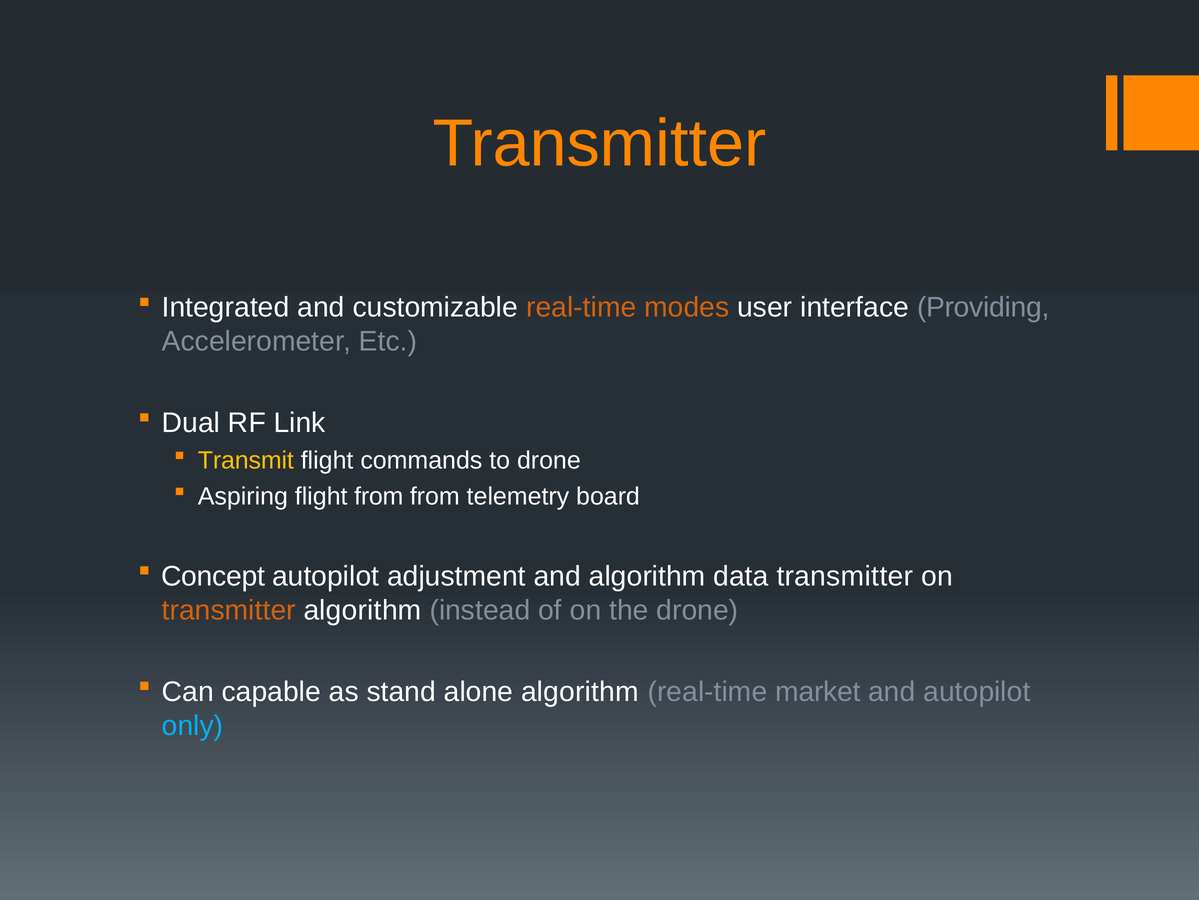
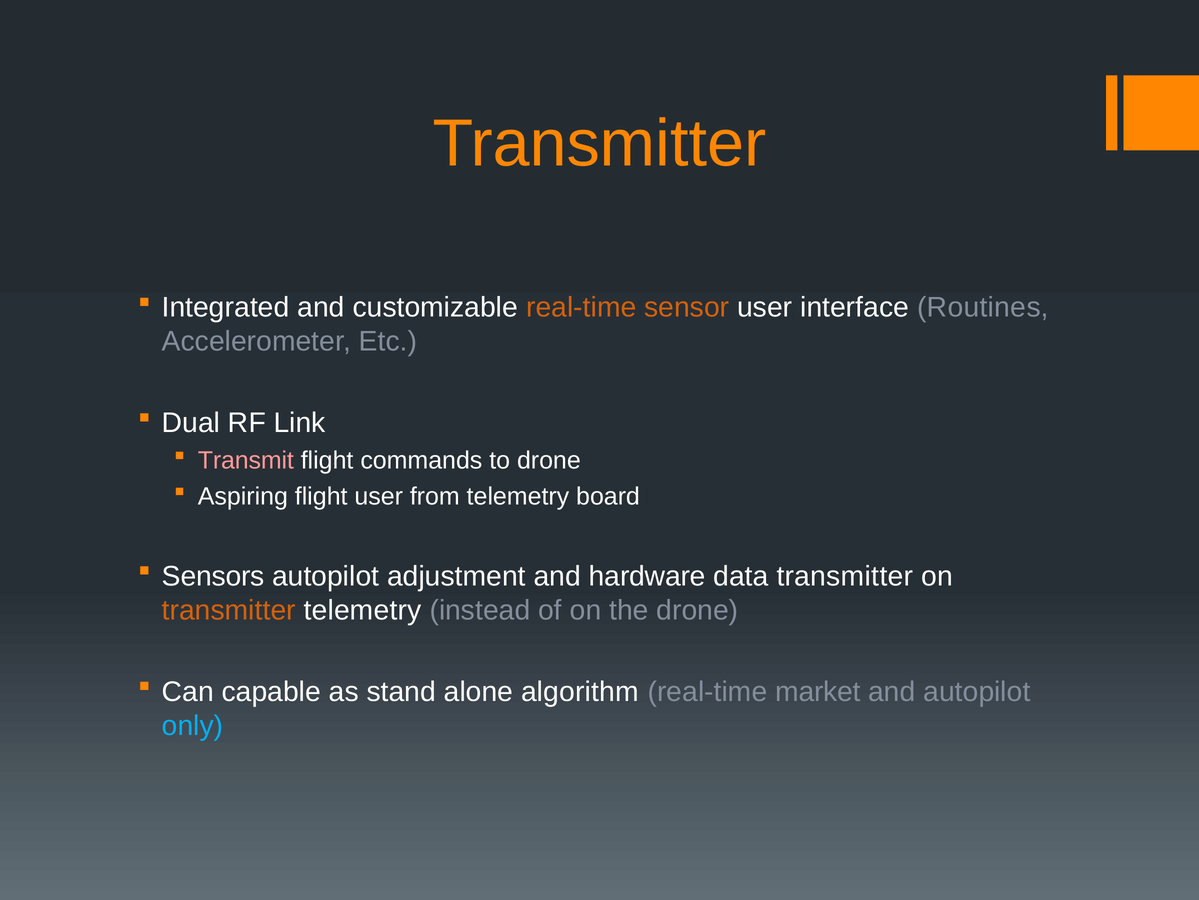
modes: modes -> sensor (687, 307)
Providing: Providing -> Routines (983, 307)
Transmit colour: yellow -> pink (246, 460)
flight from: from -> user (379, 496)
Concept: Concept -> Sensors (213, 576)
and algorithm: algorithm -> hardware (647, 576)
transmitter algorithm: algorithm -> telemetry (363, 610)
